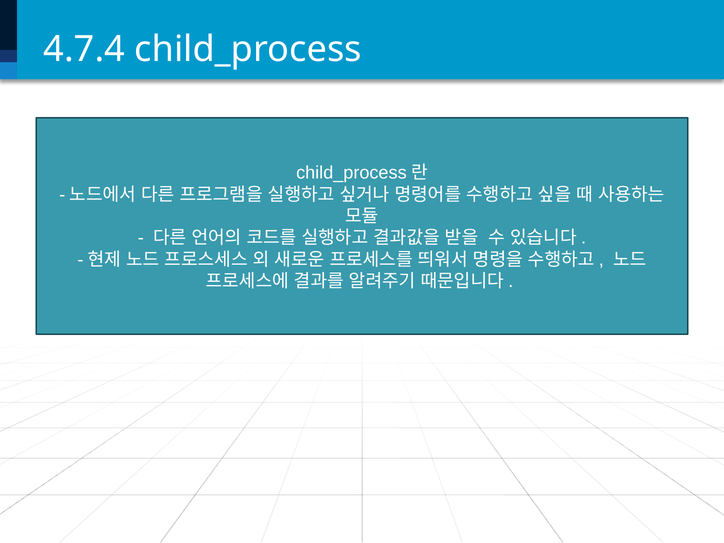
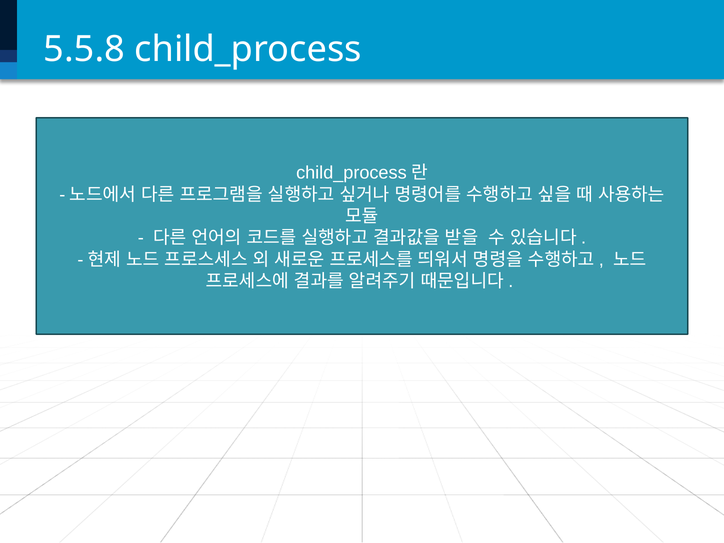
4.7.4: 4.7.4 -> 5.5.8 (84, 49)
